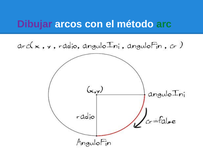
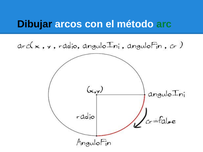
Dibujar colour: purple -> black (35, 24)
